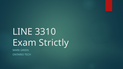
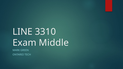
Strictly: Strictly -> Middle (54, 43)
